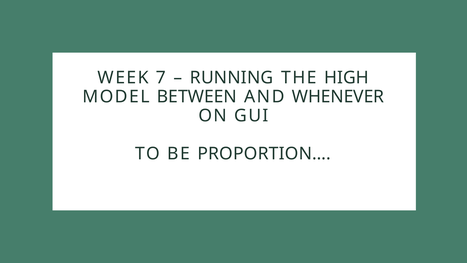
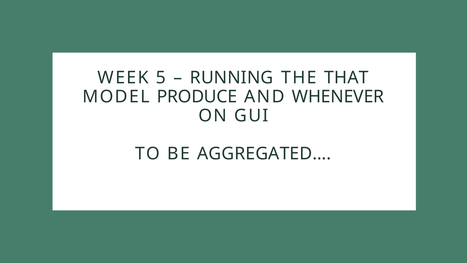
7: 7 -> 5 (161, 78)
HIGH: HIGH -> THAT (346, 78)
BETWEEN: BETWEEN -> PRODUCE (197, 97)
PROPORTION…: PROPORTION… -> AGGREGATED… (264, 153)
